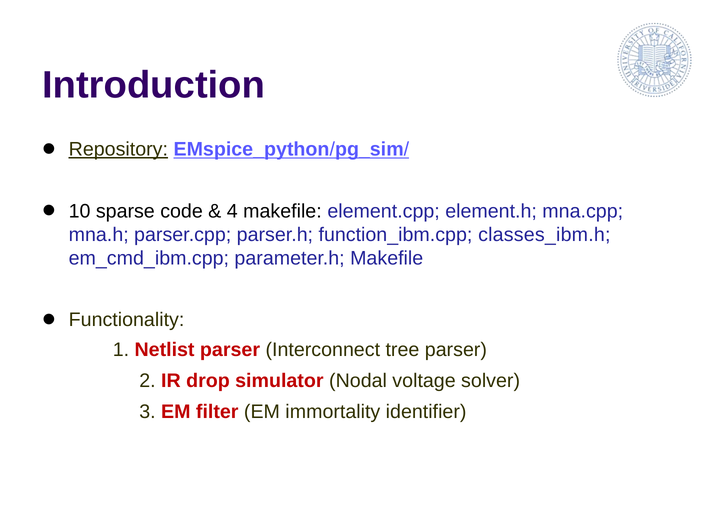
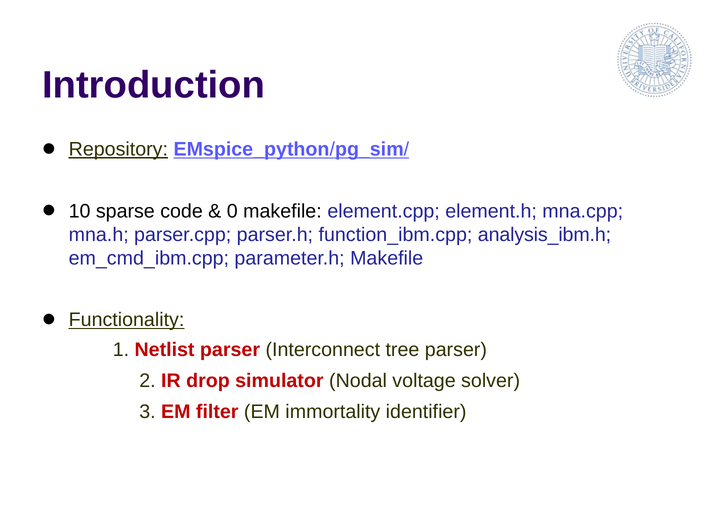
4: 4 -> 0 (232, 211)
classes_ibm.h: classes_ibm.h -> analysis_ibm.h (544, 235)
Functionality underline: none -> present (127, 320)
